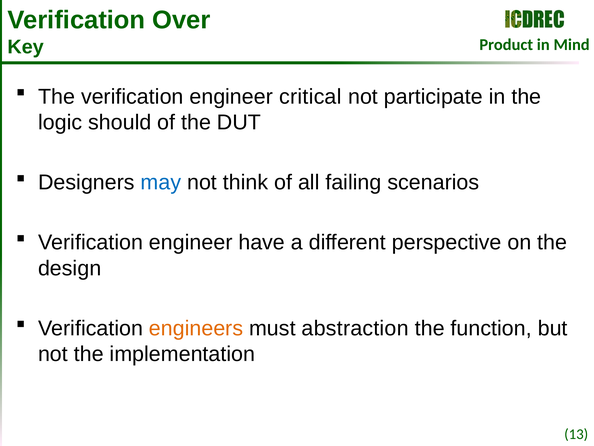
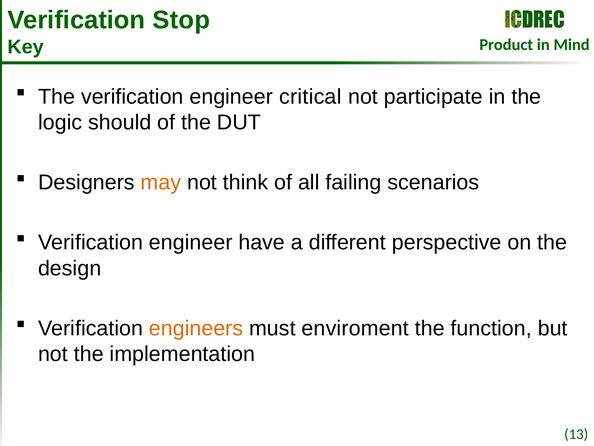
Over: Over -> Stop (181, 20)
may colour: blue -> orange (161, 182)
abstraction: abstraction -> enviroment (355, 328)
